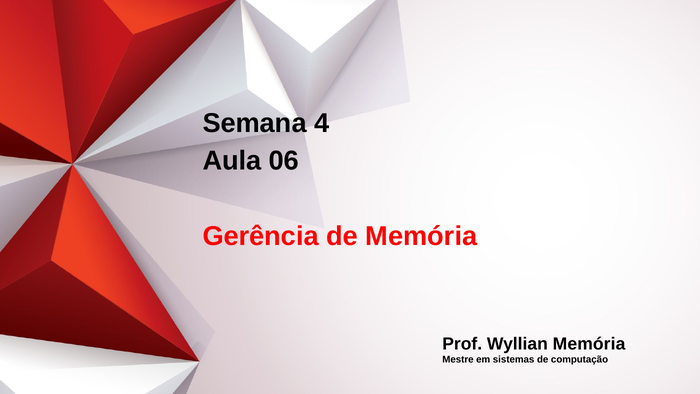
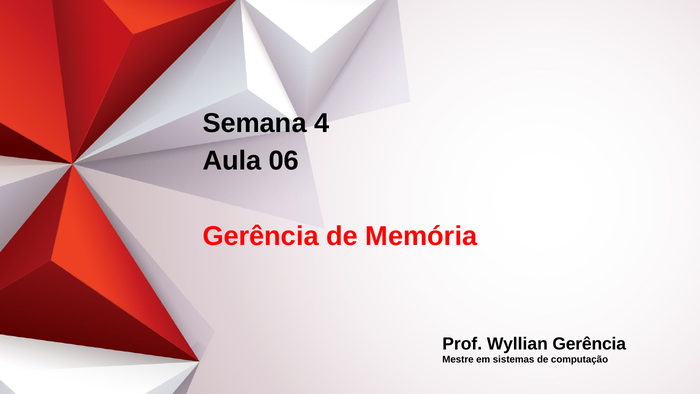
Wyllian Memória: Memória -> Gerência (589, 344)
